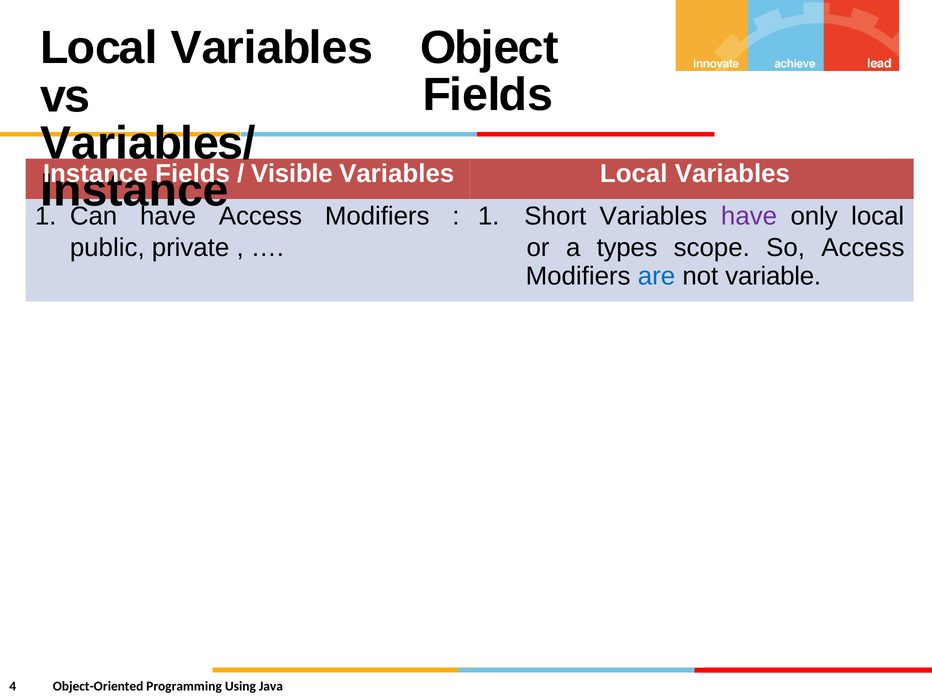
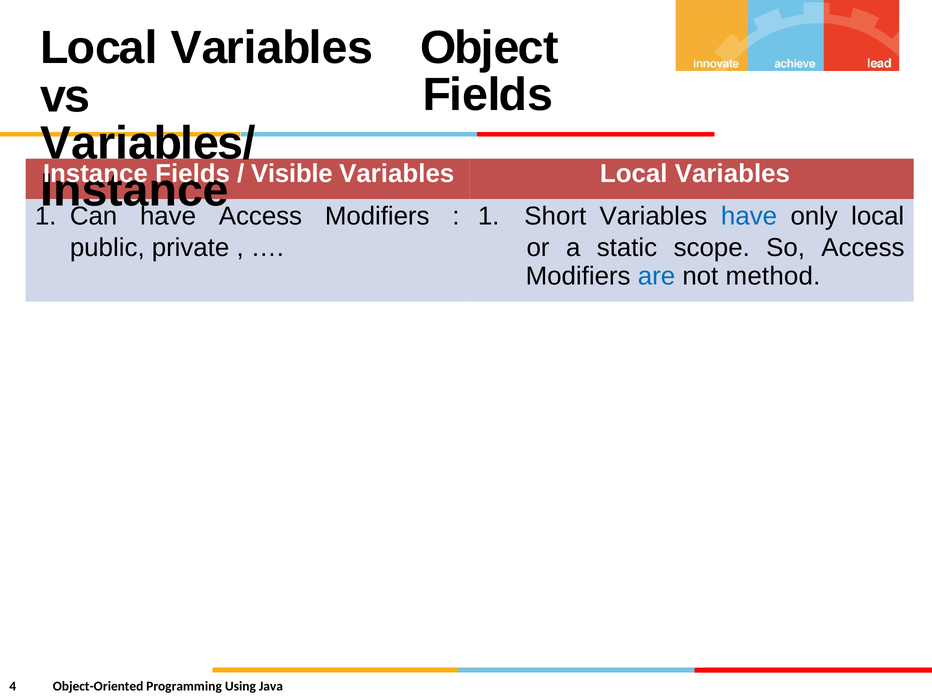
have colour: purple -> blue (749, 216)
types: types -> static (627, 247)
variable: variable -> method (773, 276)
